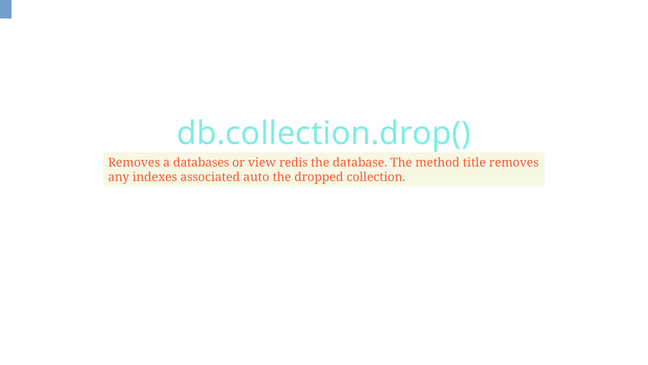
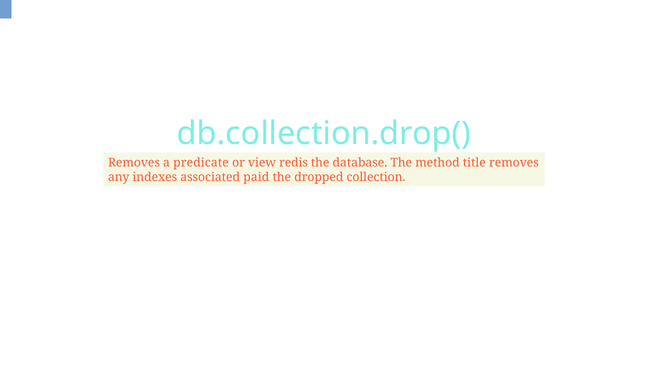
databases: databases -> predicate (201, 163)
auto: auto -> paid (256, 177)
